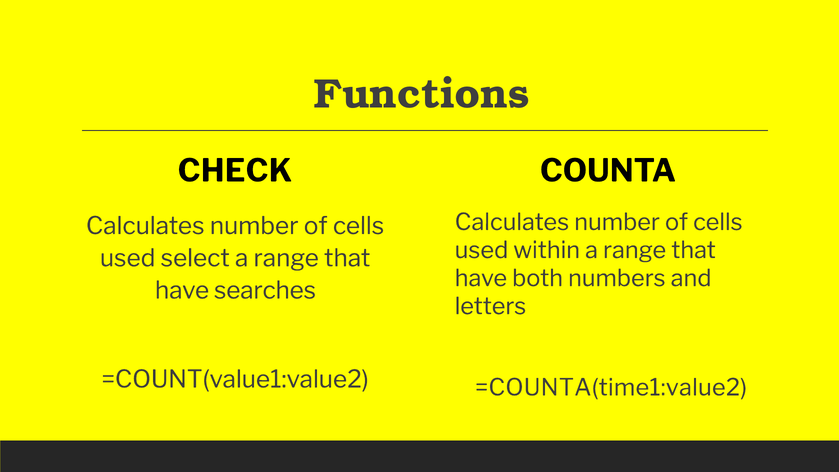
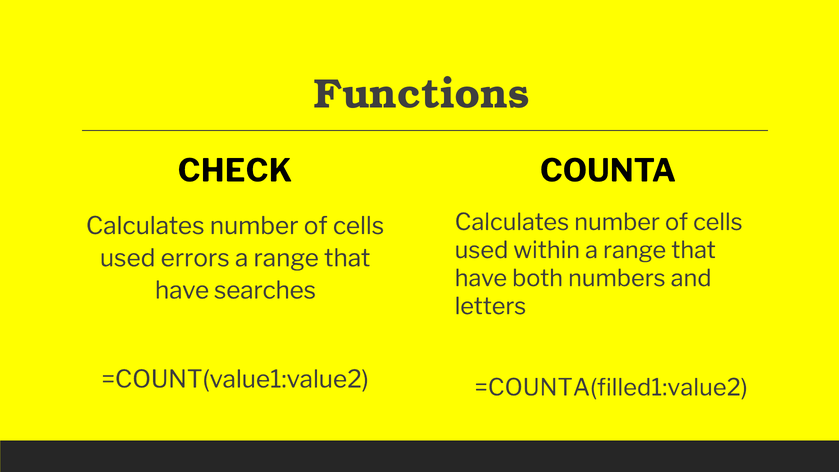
select: select -> errors (195, 258)
=COUNTA(time1:value2: =COUNTA(time1:value2 -> =COUNTA(filled1:value2 (611, 388)
